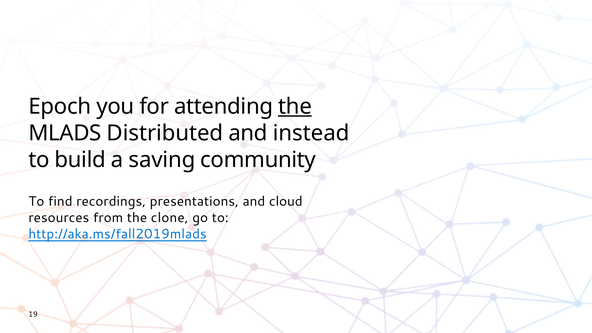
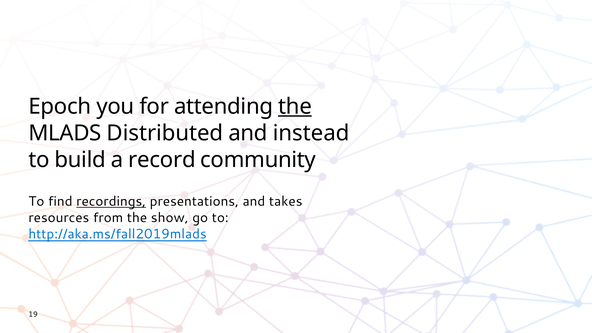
saving: saving -> record (162, 160)
recordings underline: none -> present (111, 201)
cloud: cloud -> takes (286, 201)
clone: clone -> show (170, 218)
